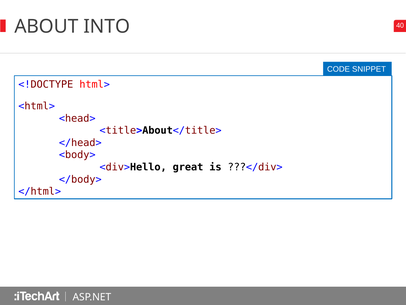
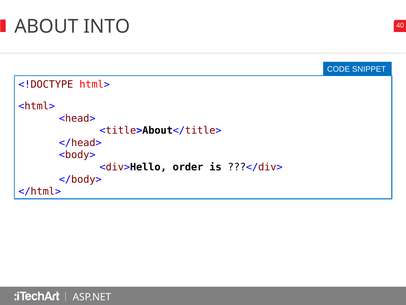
great: great -> order (188, 167)
